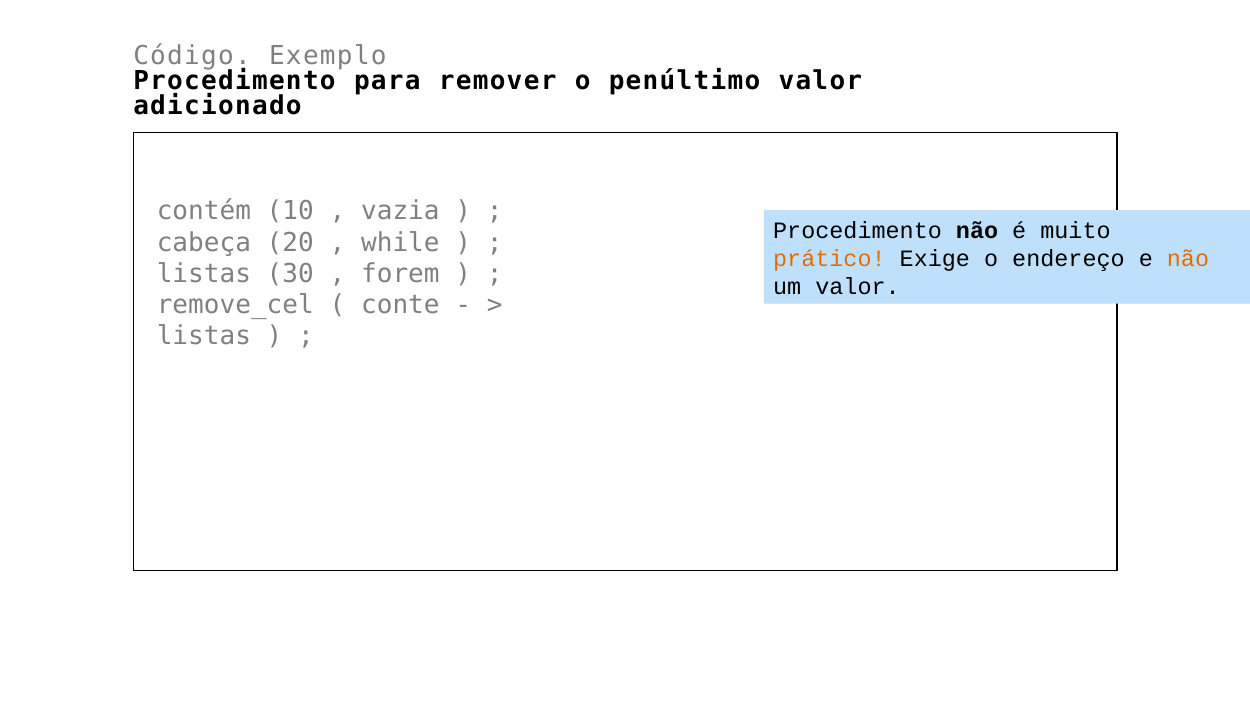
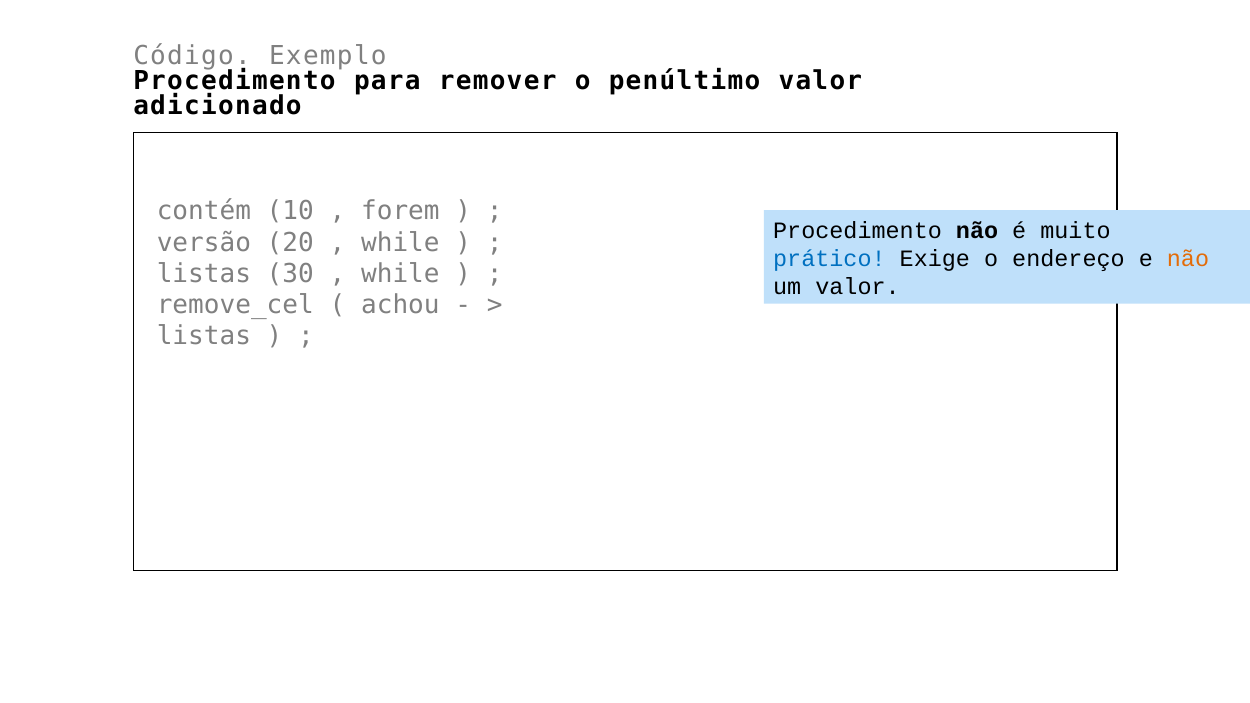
vazia: vazia -> forem (400, 211)
cabeça: cabeça -> versão (204, 242)
prático colour: orange -> blue (829, 259)
forem: forem -> while (400, 274)
conte: conte -> achou (400, 305)
